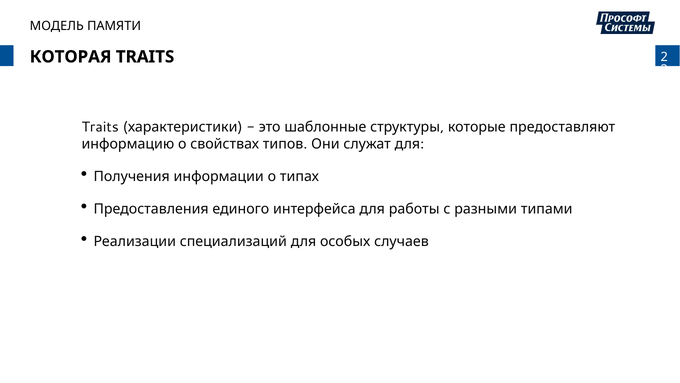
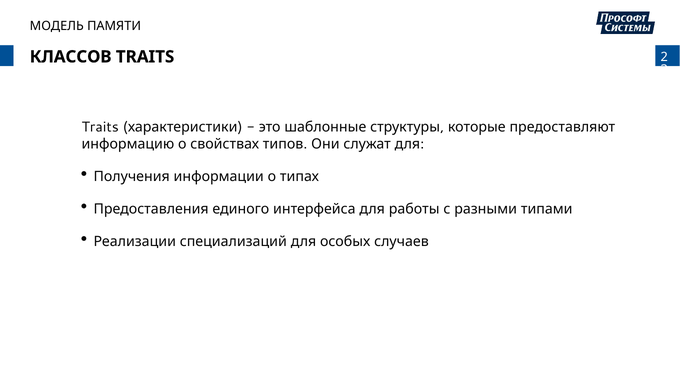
КОТОРАЯ: КОТОРАЯ -> КЛАССОВ (71, 57)
